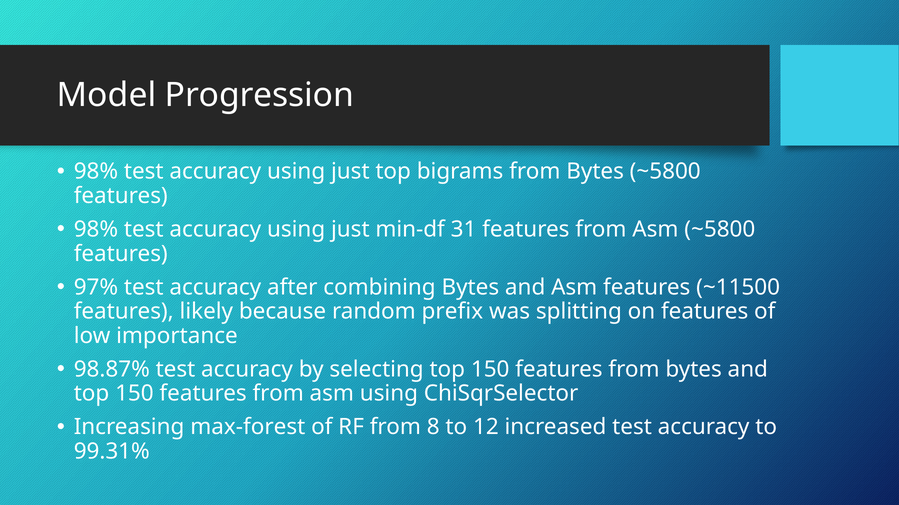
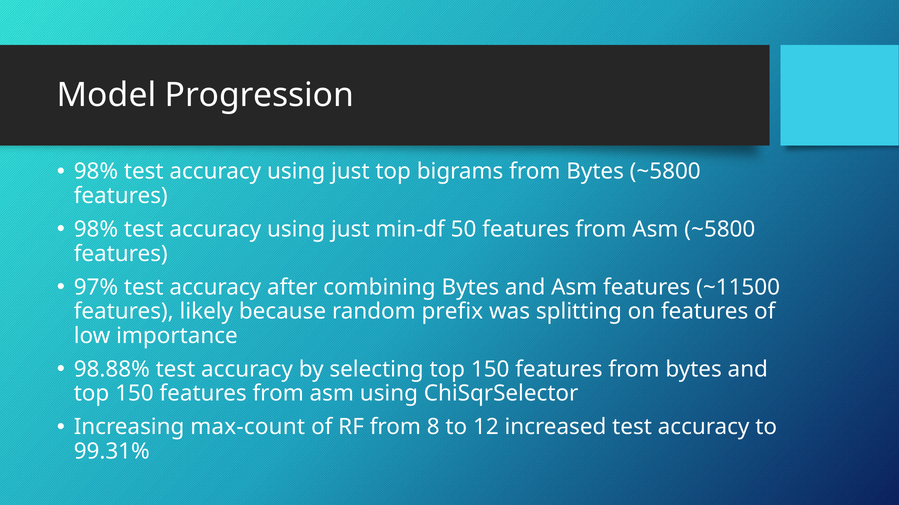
31: 31 -> 50 (464, 230)
98.87%: 98.87% -> 98.88% (112, 370)
max-forest: max-forest -> max-count (248, 428)
